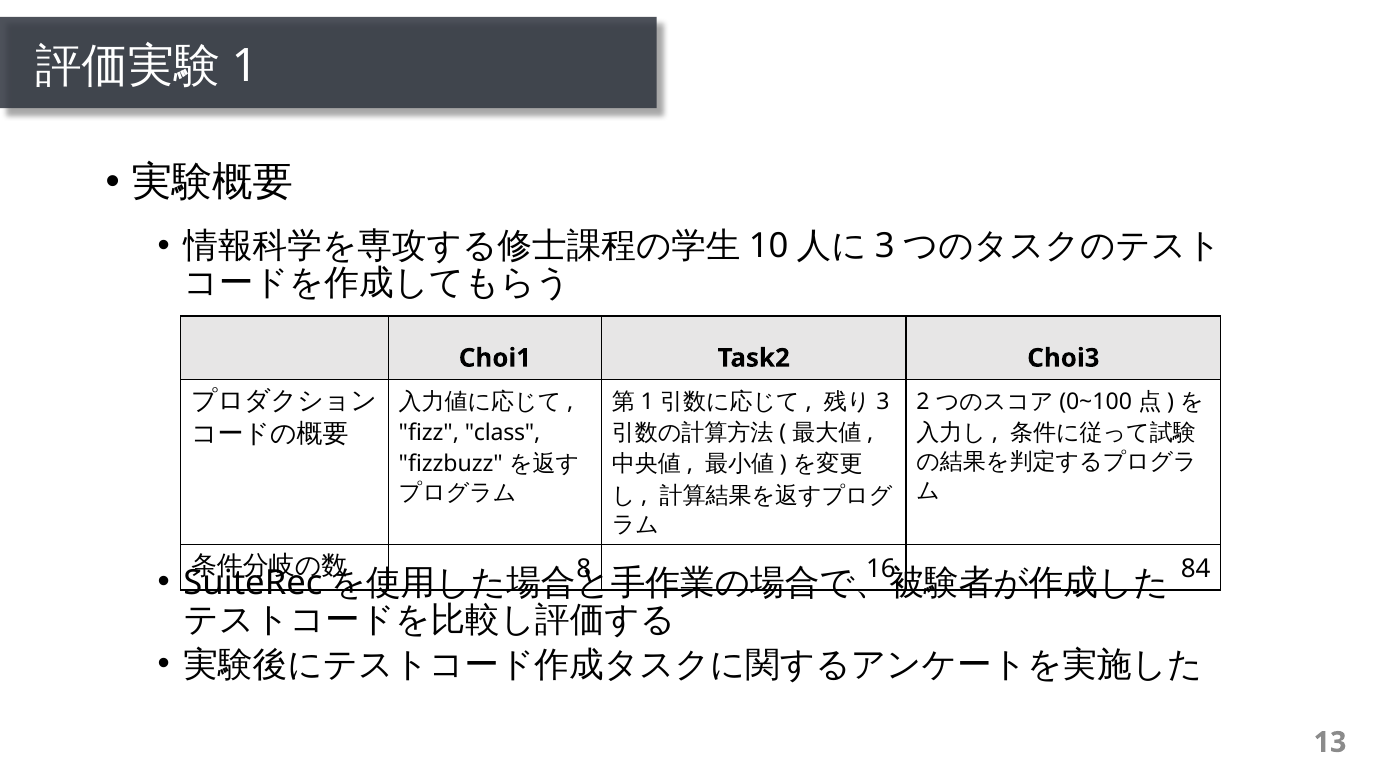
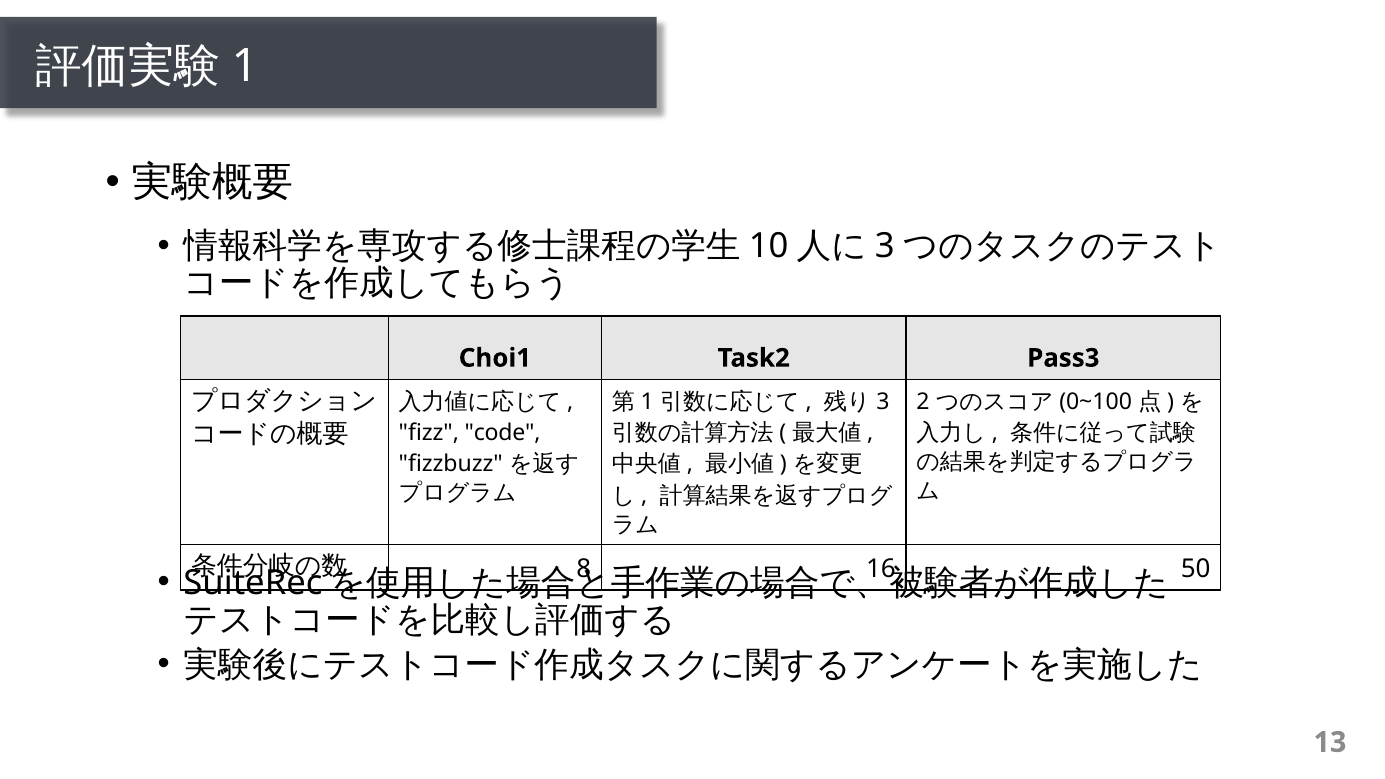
Choi3: Choi3 -> Pass3 (1063, 358)
class: class -> code (503, 433)
84: 84 -> 50 (1196, 569)
